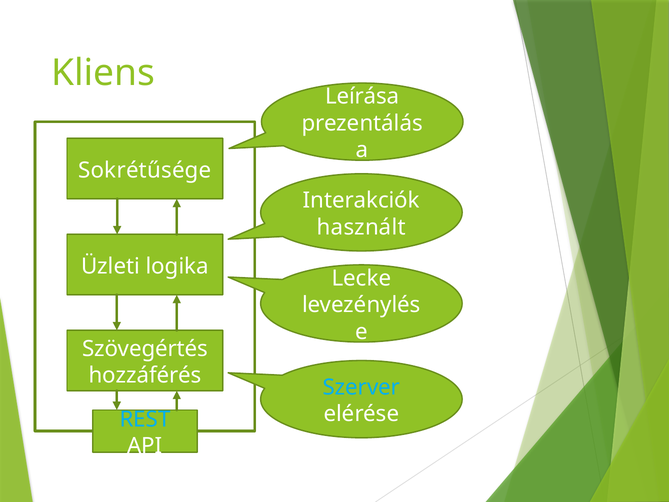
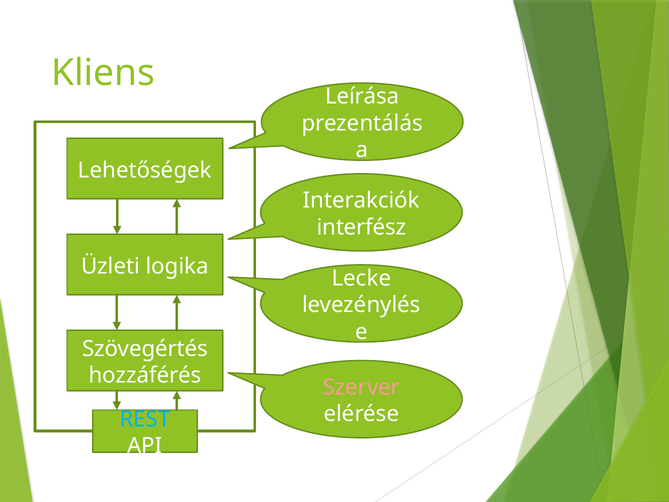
Sokrétűsége: Sokrétűsége -> Lehetőségek (145, 170)
használt: használt -> interfész (361, 227)
Szerver colour: light blue -> pink (361, 387)
